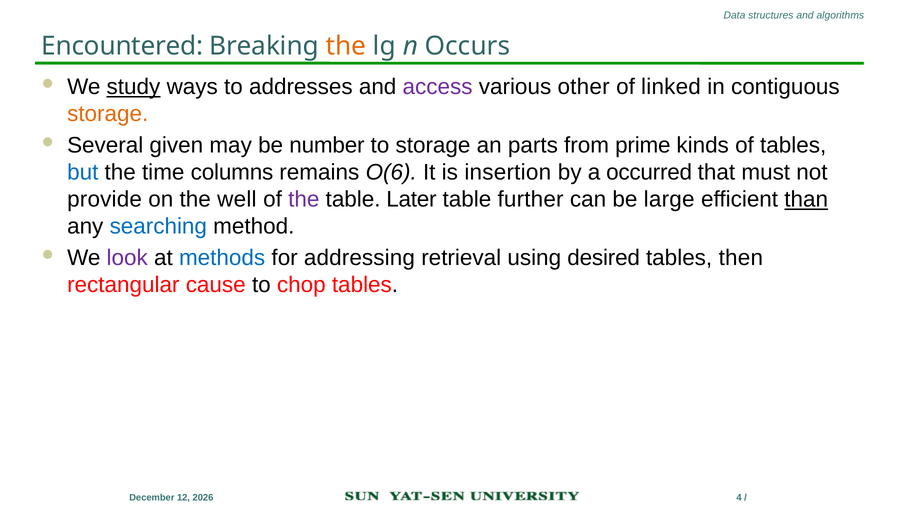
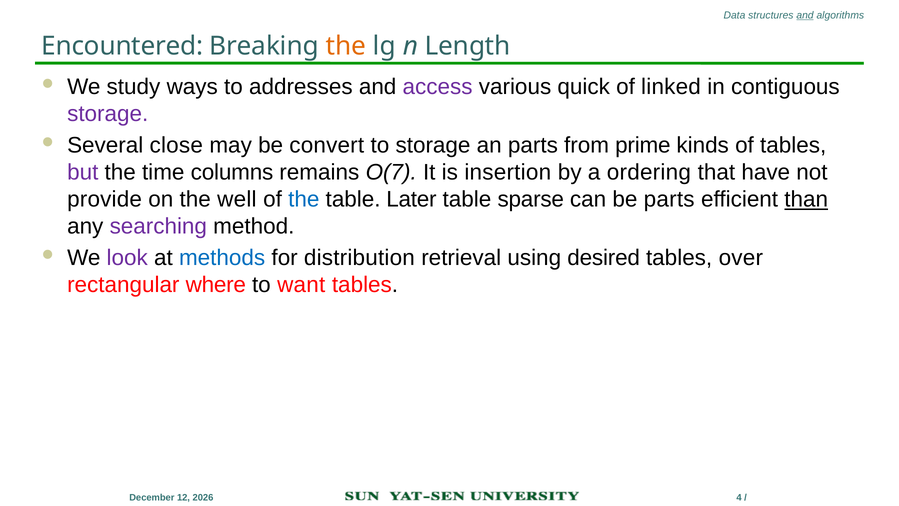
and underline: none -> present (805, 15)
Occurs: Occurs -> Length (468, 46)
study underline: present -> none (133, 87)
other: other -> quick (584, 87)
storage colour: orange -> purple (108, 114)
given: given -> close (176, 145)
number: number -> convert (327, 145)
but colour: blue -> purple (83, 172)
O(6: O(6 -> O(7 (391, 172)
occurred: occurred -> ordering (649, 172)
must: must -> have (766, 172)
the colour: purple -> blue (304, 199)
further: further -> sparse (531, 199)
be large: large -> parts (669, 199)
searching colour: blue -> purple (158, 226)
addressing: addressing -> distribution (359, 258)
then: then -> over (741, 258)
cause: cause -> where (216, 285)
chop: chop -> want (301, 285)
